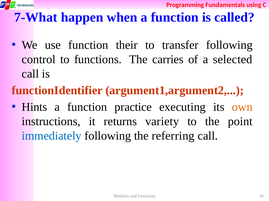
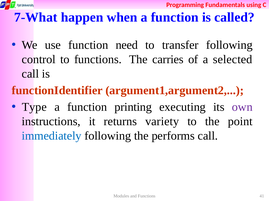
their: their -> need (127, 45)
Hints: Hints -> Type (34, 107)
practice: practice -> printing (133, 107)
own colour: orange -> purple (242, 107)
referring: referring -> performs (173, 136)
